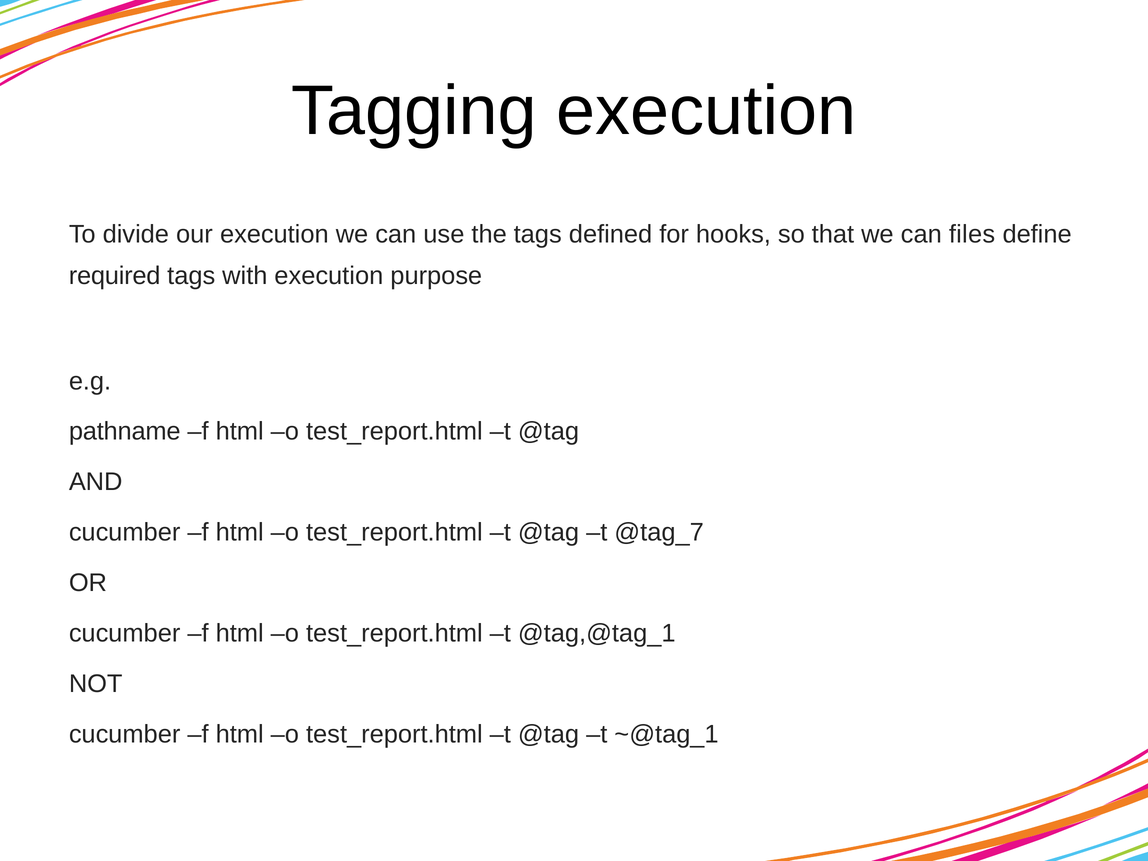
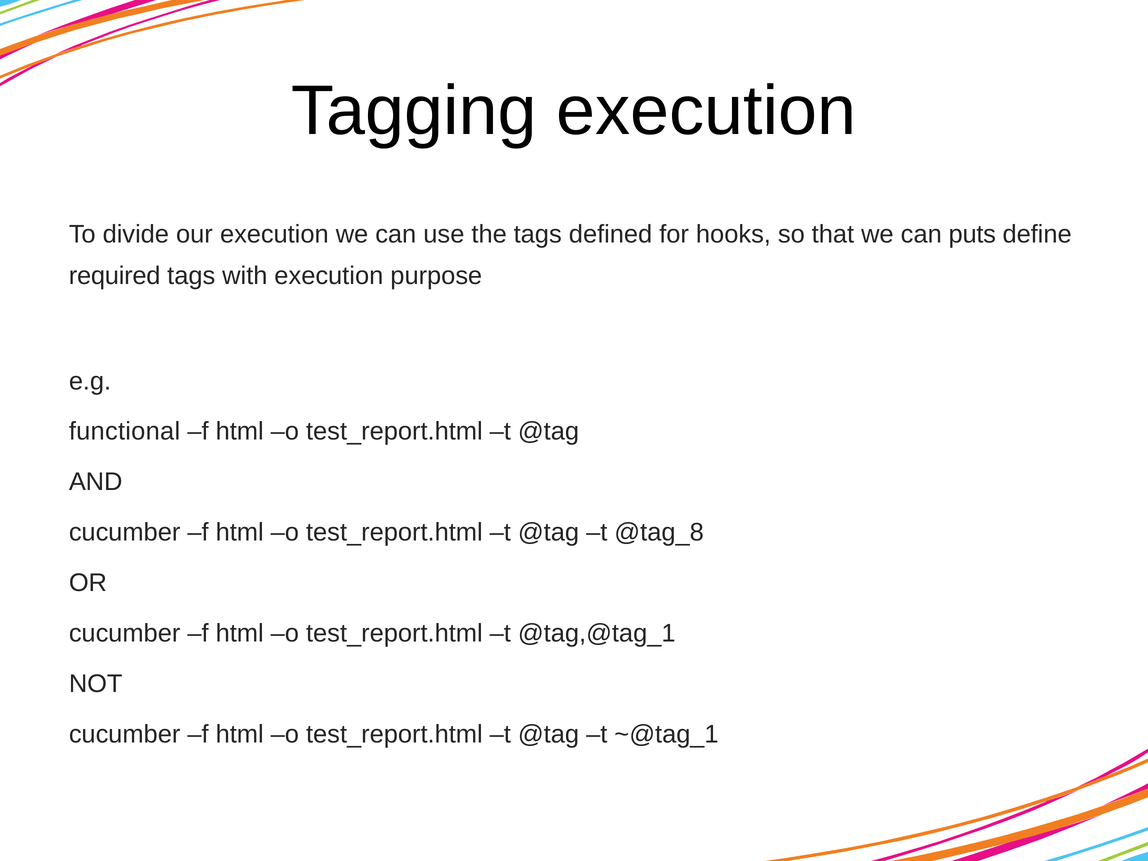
files: files -> puts (972, 234)
pathname: pathname -> functional (125, 432)
@tag_7: @tag_7 -> @tag_8 (659, 532)
